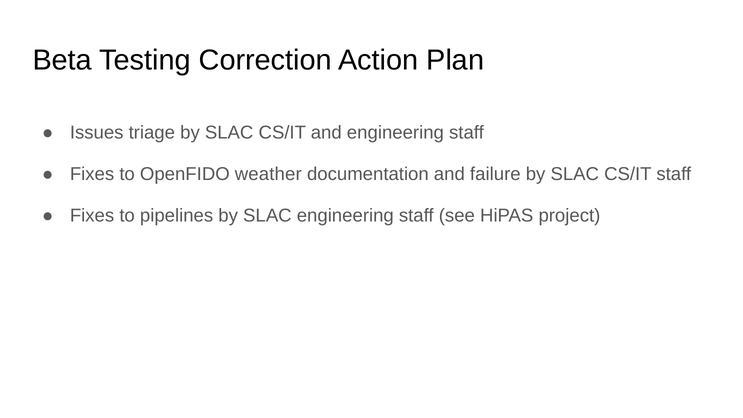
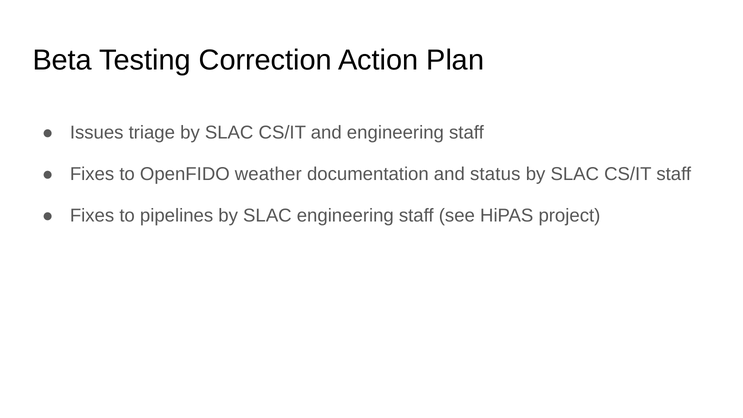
failure: failure -> status (495, 174)
